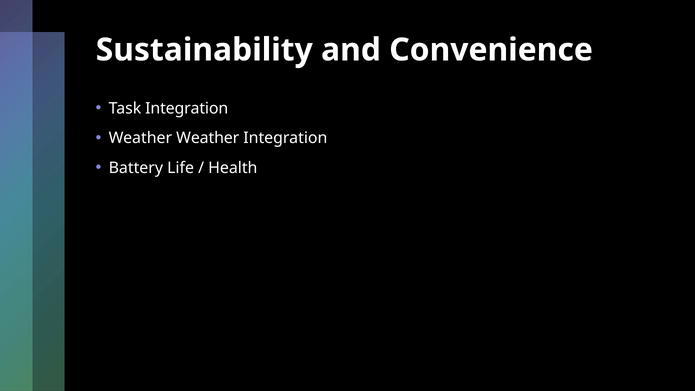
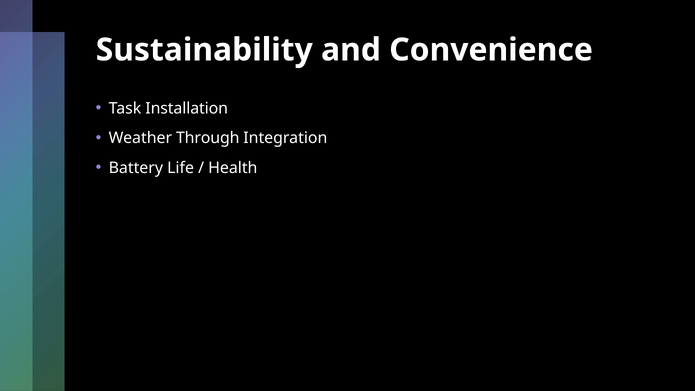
Task Integration: Integration -> Installation (187, 108)
Weather Weather: Weather -> Through (208, 138)
